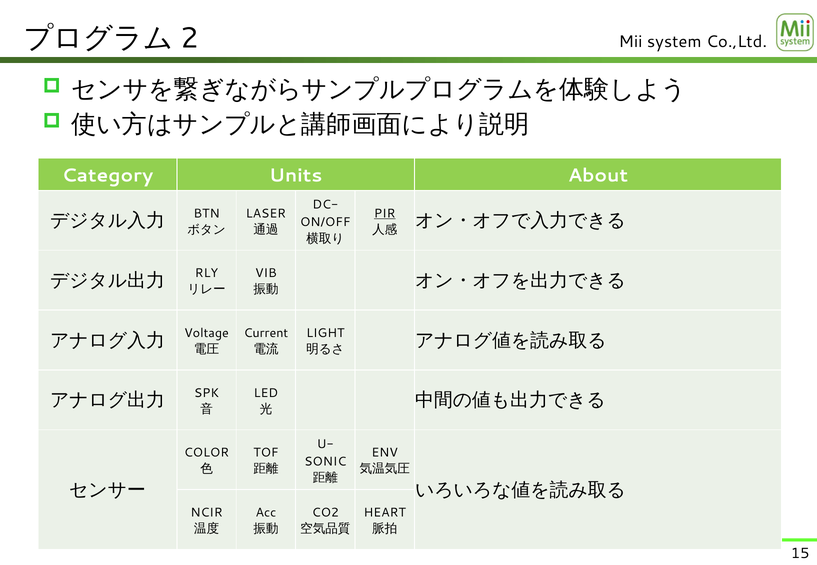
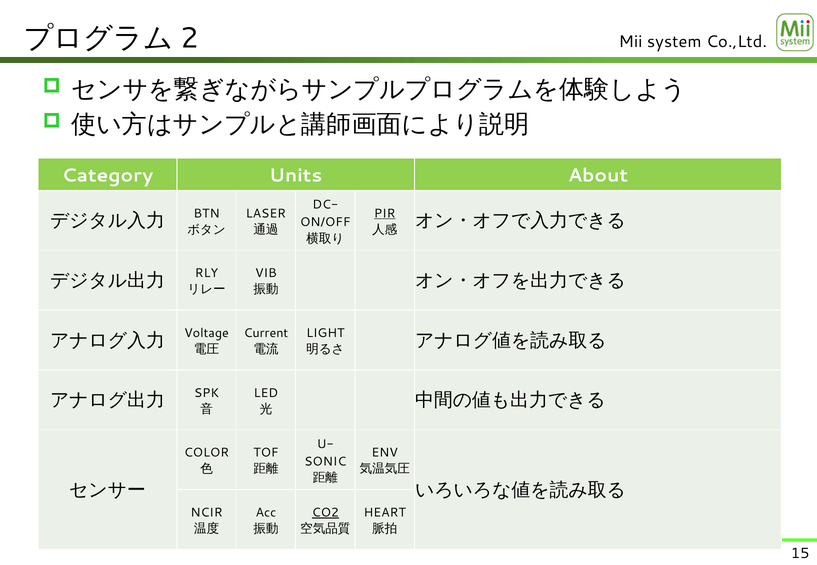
CO2 underline: none -> present (325, 513)
